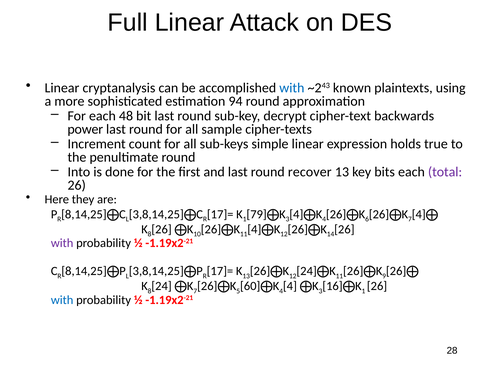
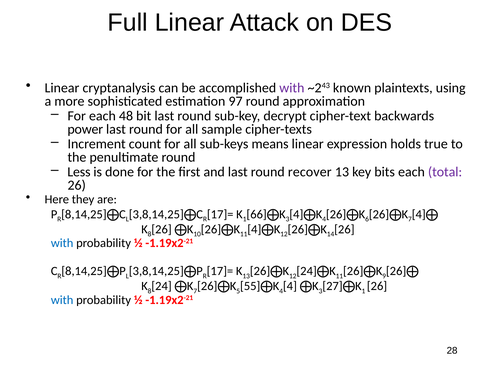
with colour: blue -> purple (292, 88)
94: 94 -> 97 (236, 101)
simple: simple -> means (270, 144)
Into: Into -> Less (79, 172)
79: 79 -> 66 (257, 214)
with colour: purple -> blue (62, 243)
60: 60 -> 55 (250, 286)
16: 16 -> 27 (332, 286)
